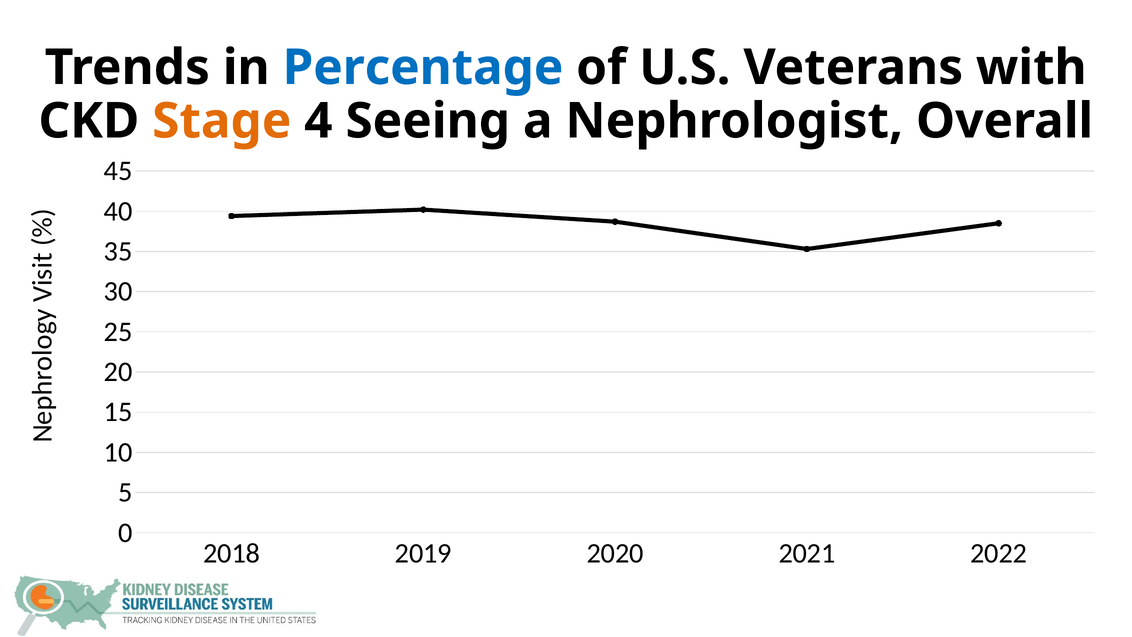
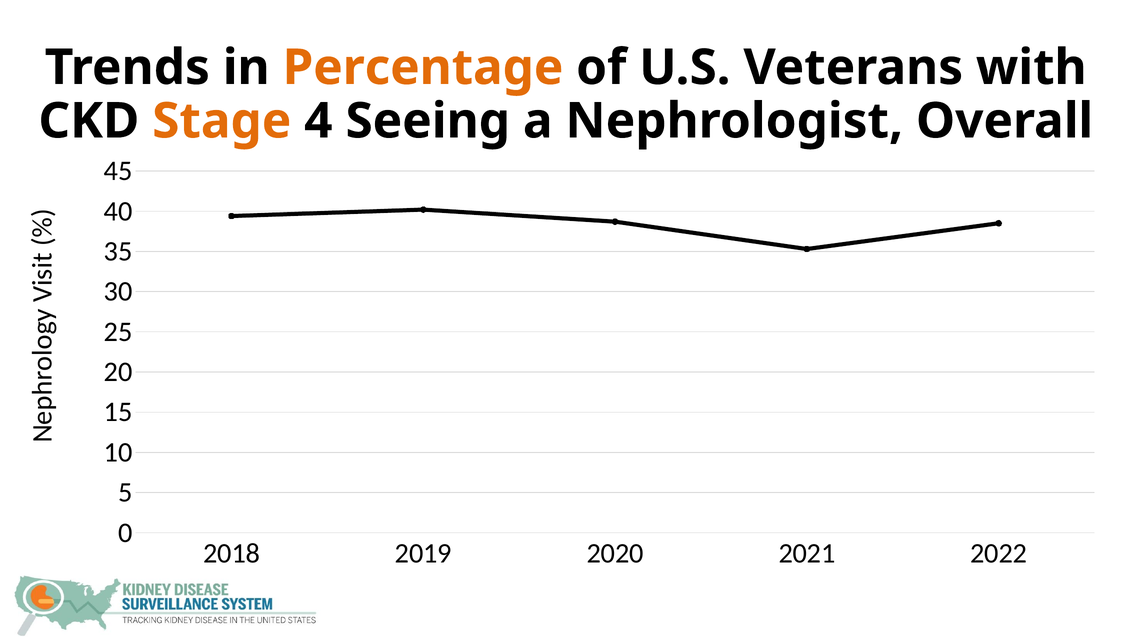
Percentage colour: blue -> orange (423, 68)
